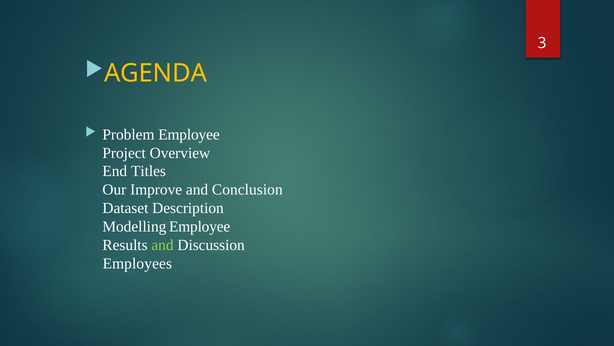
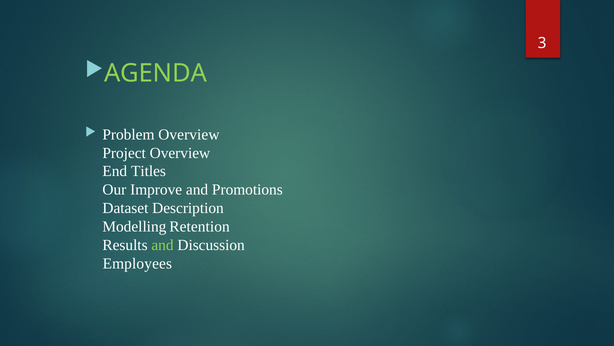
AGENDA colour: yellow -> light green (156, 73)
Problem Employee: Employee -> Overview (189, 134)
Conclusion: Conclusion -> Promotions (247, 190)
Modelling Employee: Employee -> Retention (200, 226)
